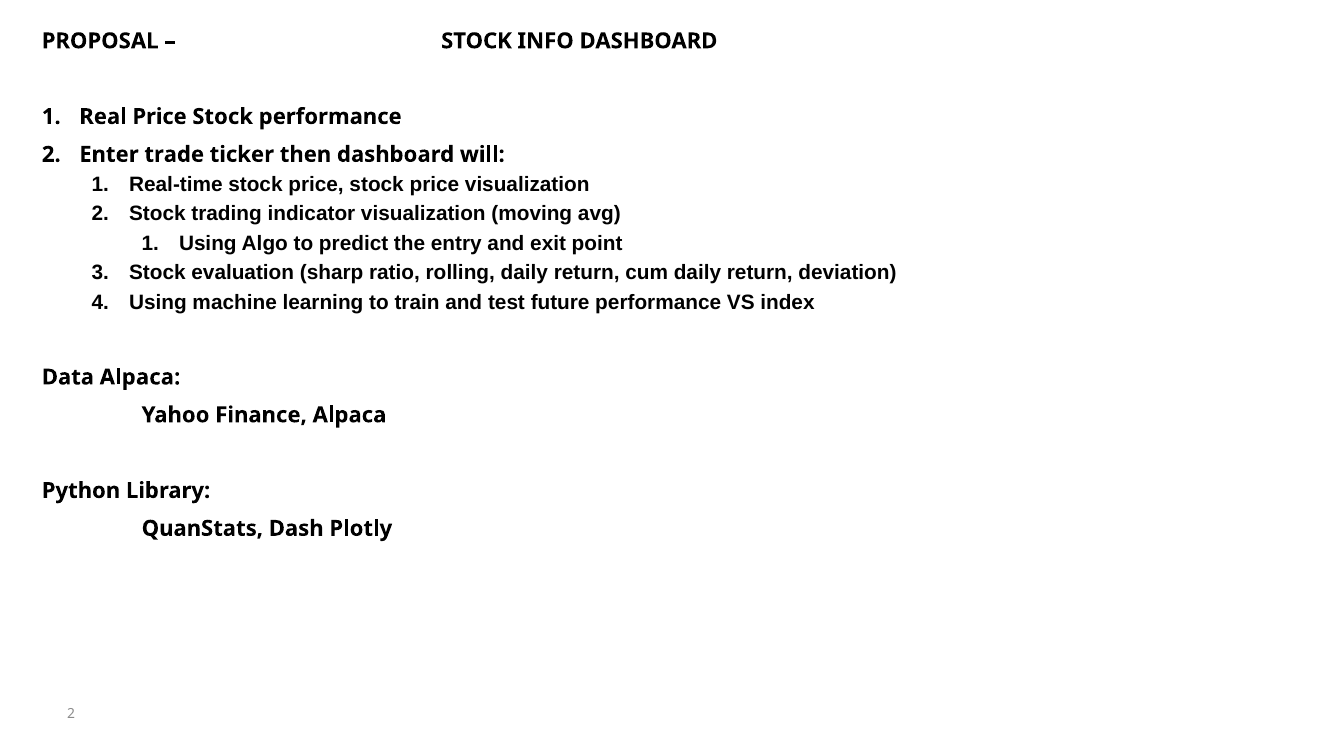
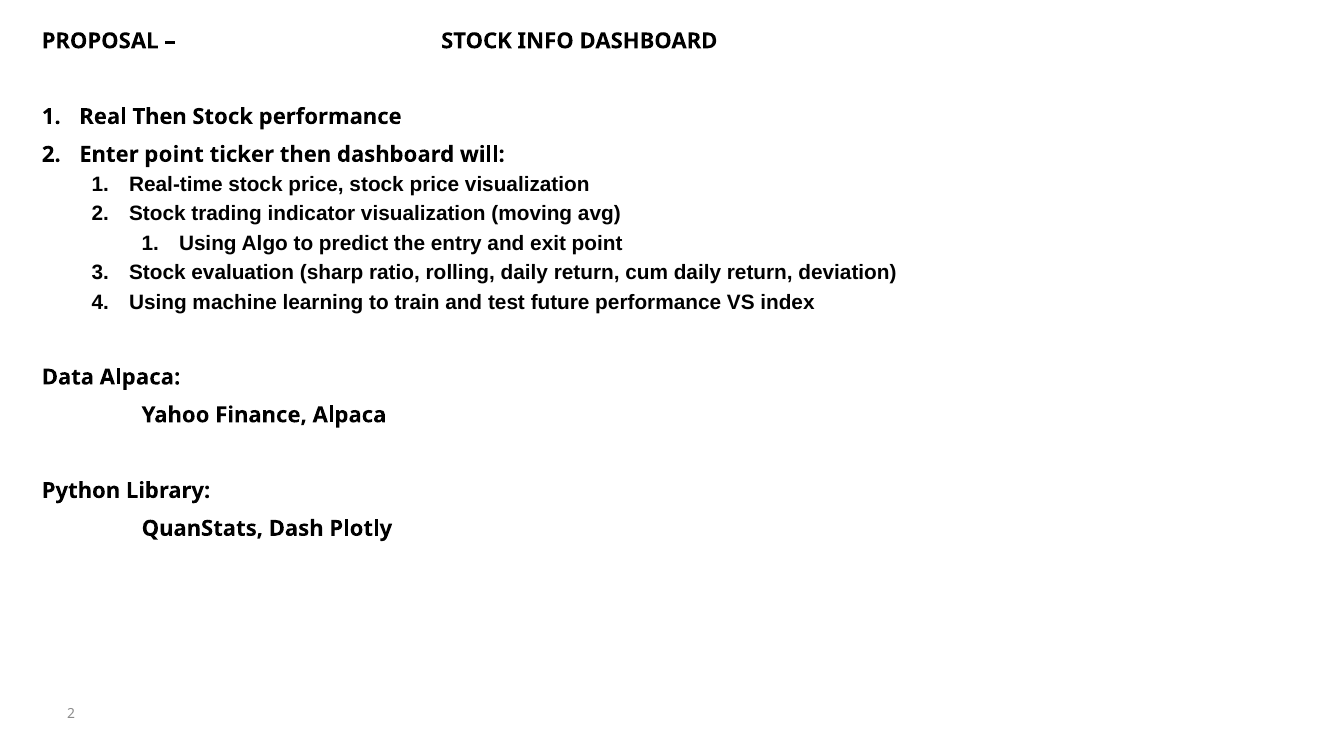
Real Price: Price -> Then (160, 117)
Enter trade: trade -> point (174, 154)
